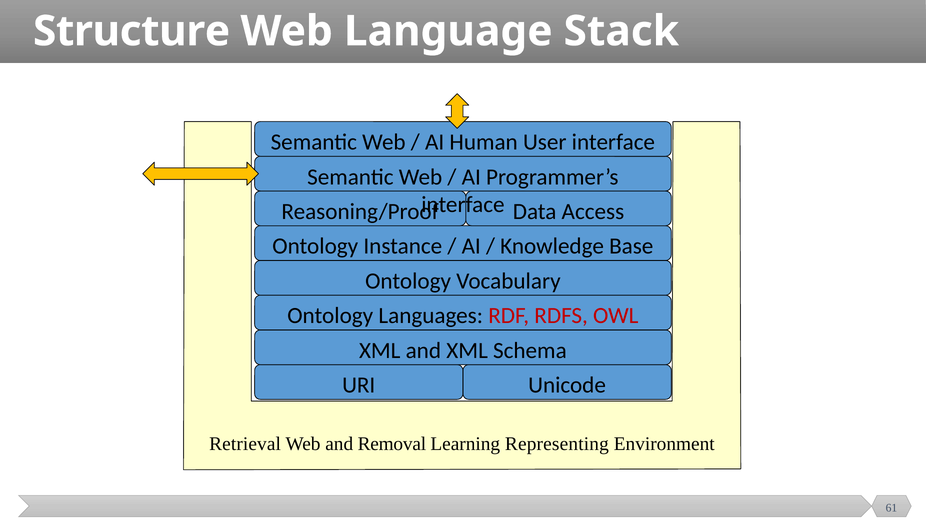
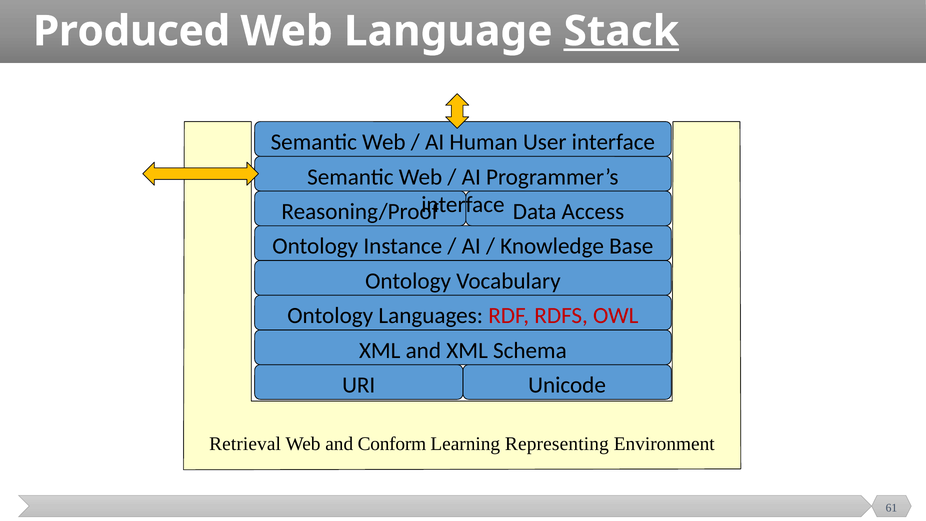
Structure: Structure -> Produced (132, 31)
Stack underline: none -> present (621, 31)
Removal: Removal -> Conform (392, 444)
